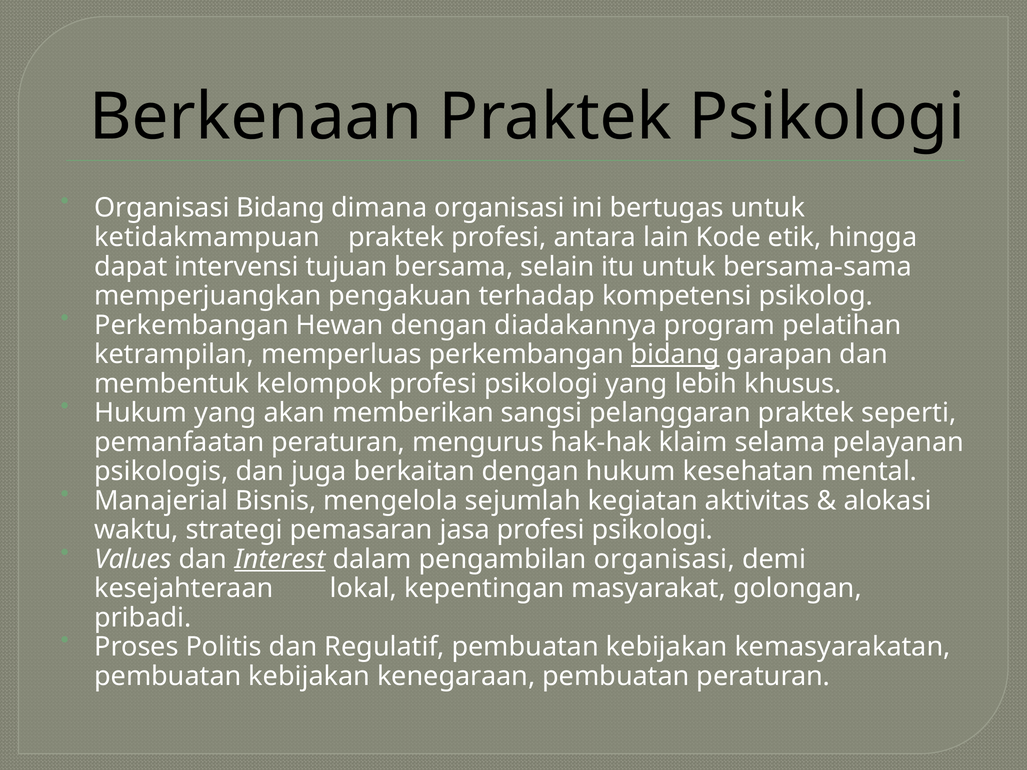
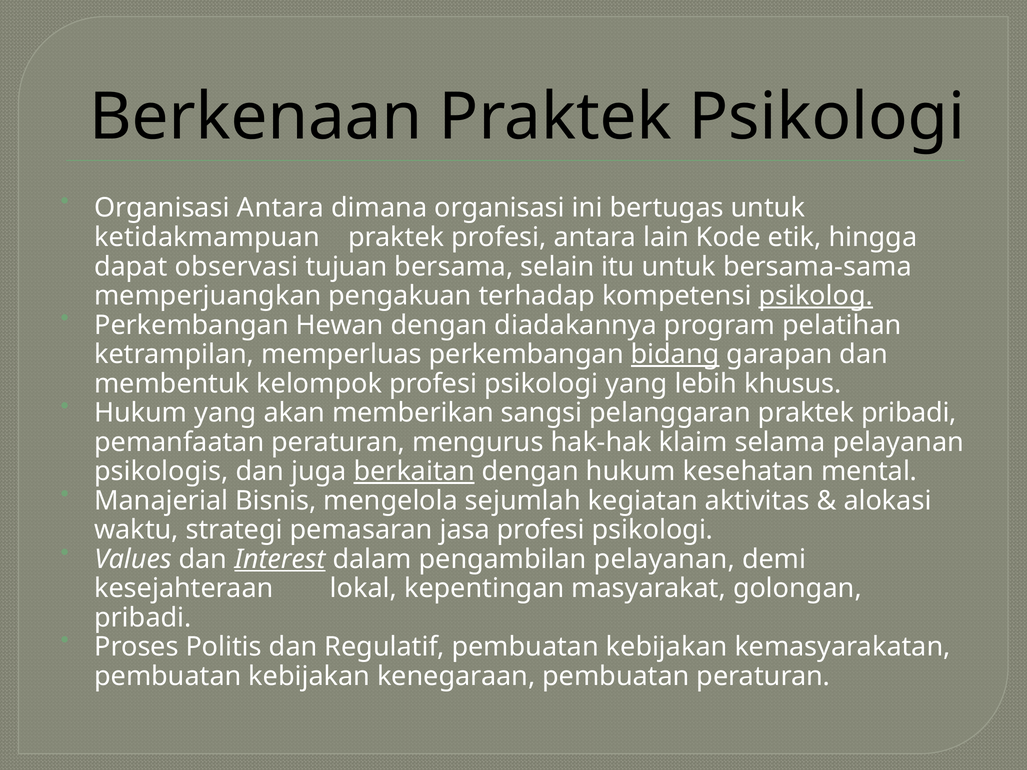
Organisasi Bidang: Bidang -> Antara (280, 208)
intervensi: intervensi -> observasi (236, 267)
psikolog underline: none -> present (816, 296)
praktek seperti: seperti -> pribadi (909, 413)
berkaitan underline: none -> present (414, 472)
pengambilan organisasi: organisasi -> pelayanan (664, 559)
